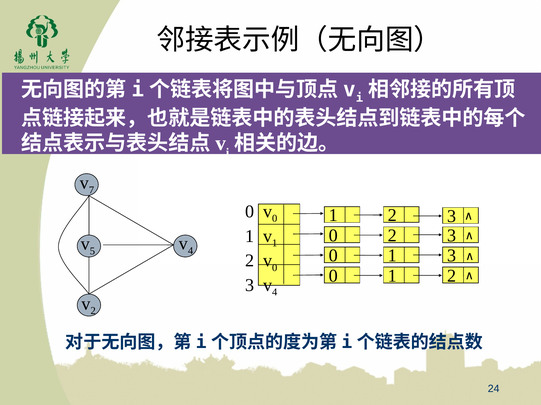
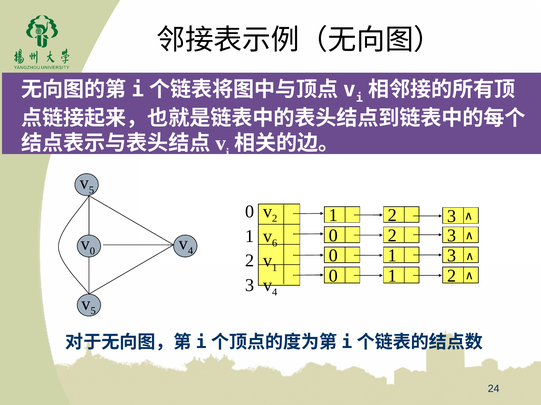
7: 7 -> 5 (91, 190)
0: 0 -> 2 (275, 219)
1: 1 -> 6 (275, 244)
5: 5 -> 0 (92, 251)
0: 0 -> 1 (275, 268)
2: 2 -> 5 (93, 311)
